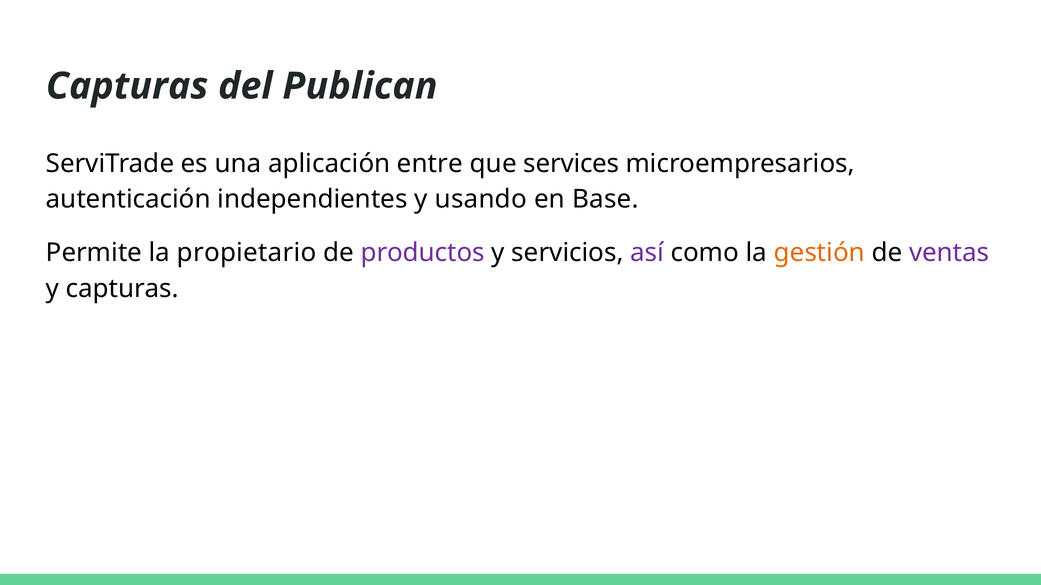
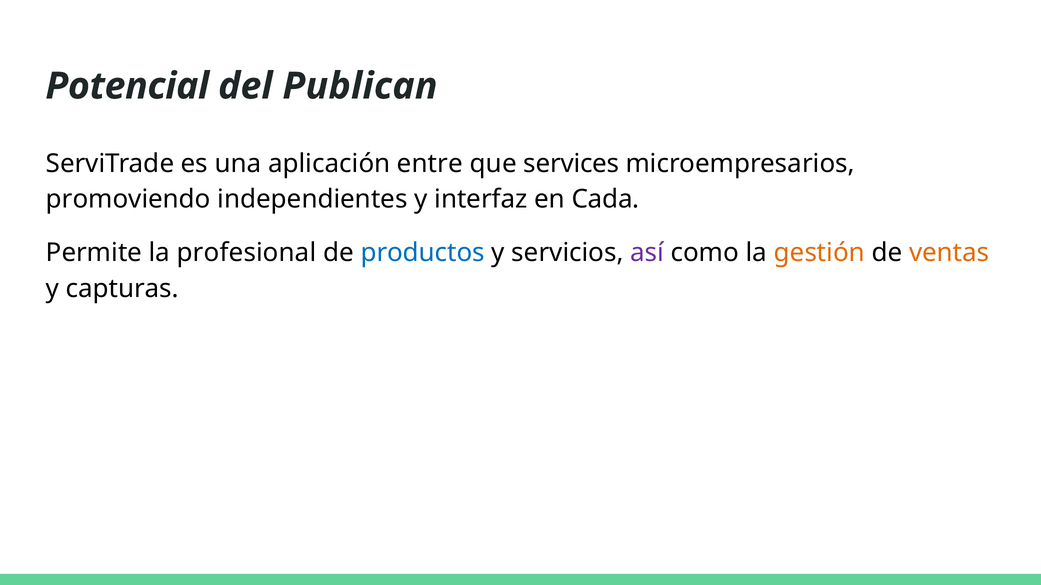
Capturas: Capturas -> Potencial (127, 86)
autenticación: autenticación -> promoviendo (128, 200)
usando: usando -> interfaz (481, 200)
Base: Base -> Cada (606, 200)
propietario: propietario -> profesional (247, 253)
productos colour: purple -> blue (423, 253)
ventas colour: purple -> orange (949, 253)
